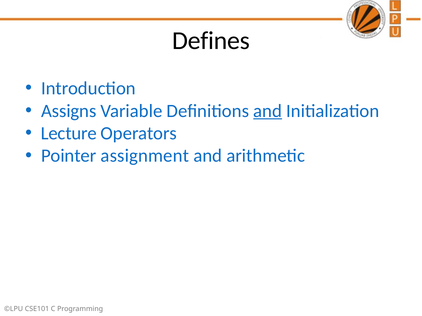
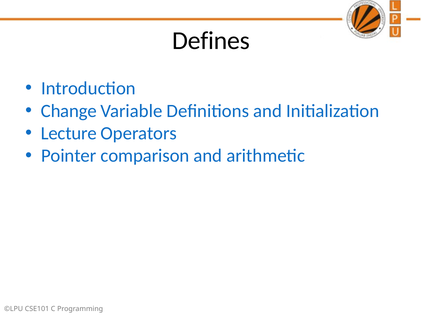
Assigns: Assigns -> Change (69, 111)
and underline: present -> none (268, 111)
assignment: assignment -> comparison (145, 156)
